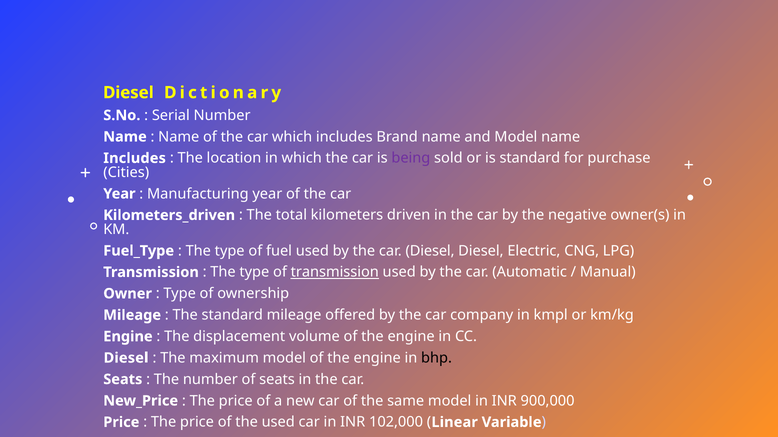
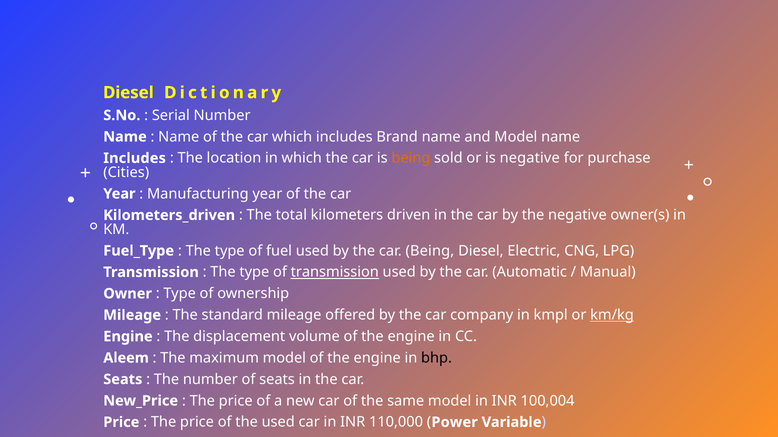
being colour: purple -> orange (411, 158)
is standard: standard -> negative (530, 158)
car Diesel: Diesel -> Being (430, 251)
km/kg underline: none -> present (612, 315)
Diesel: Diesel -> Aleem (126, 358)
900,000: 900,000 -> 100,004 (548, 401)
102,000: 102,000 -> 110,000 (396, 423)
Linear: Linear -> Power (455, 423)
